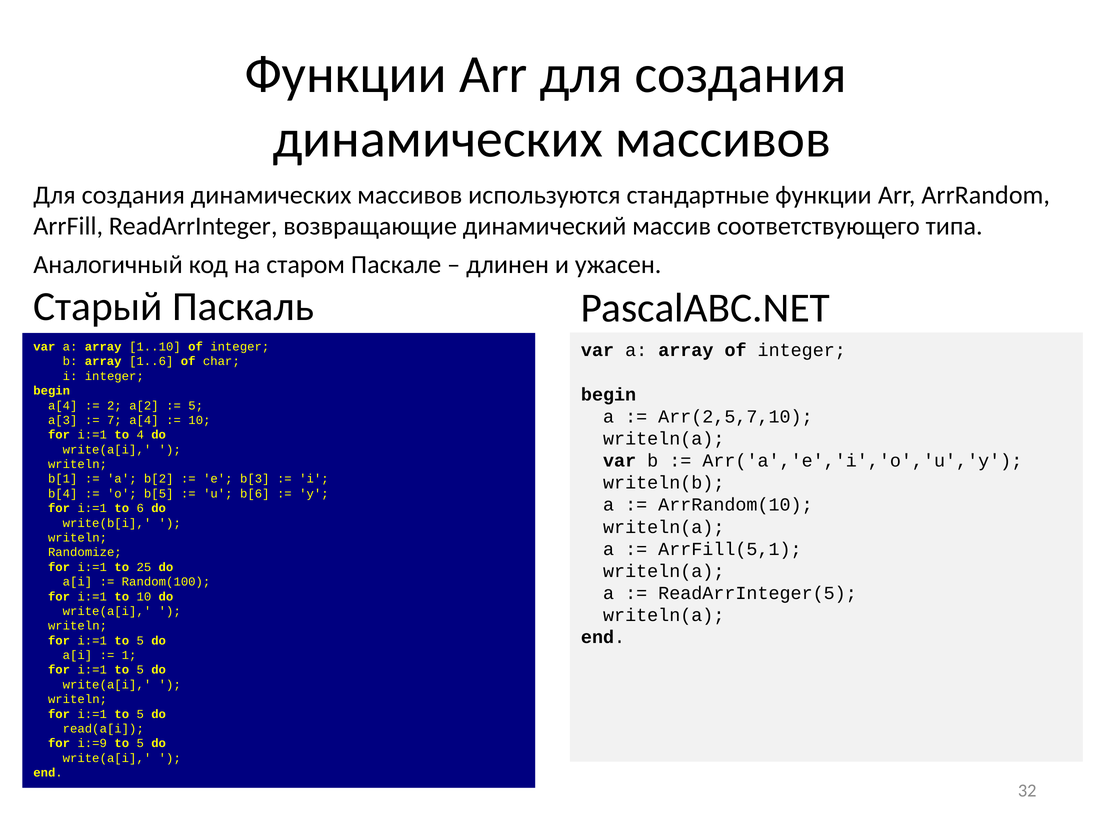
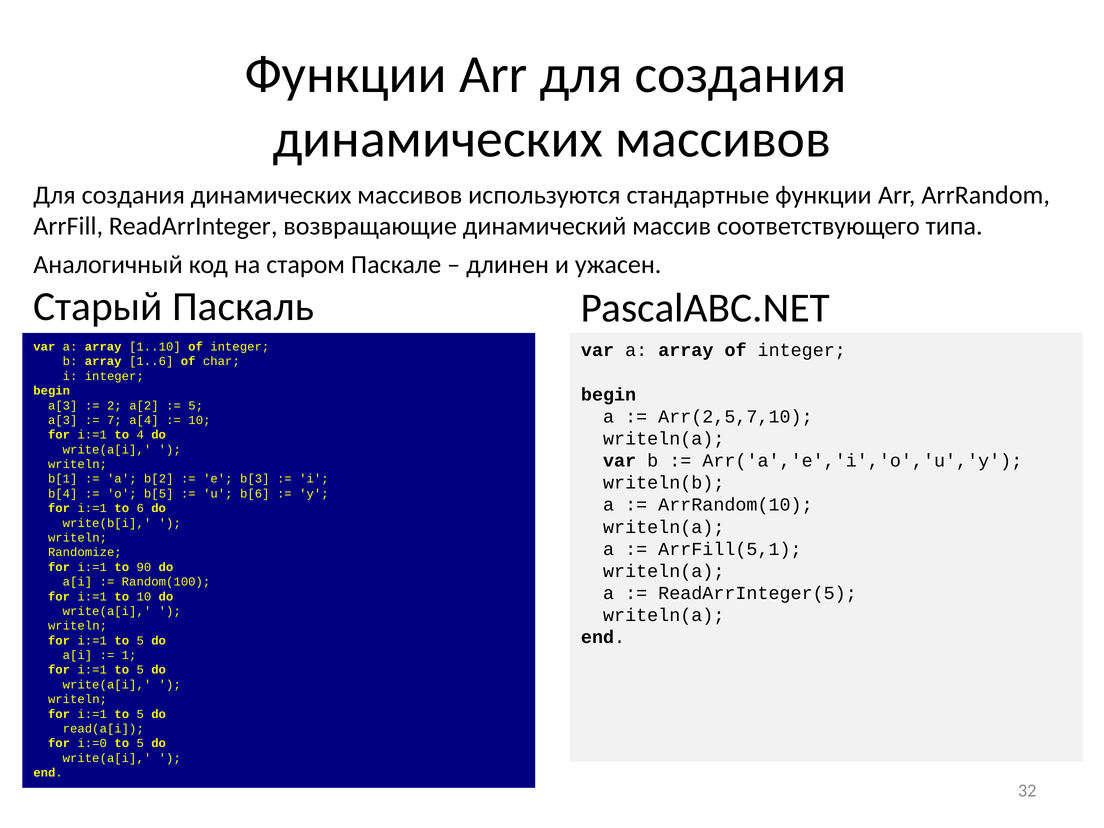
a[4: a[4 -> a[3 (63, 405)
25: 25 -> 90 (144, 567)
i:=9: i:=9 -> i:=0 (92, 743)
